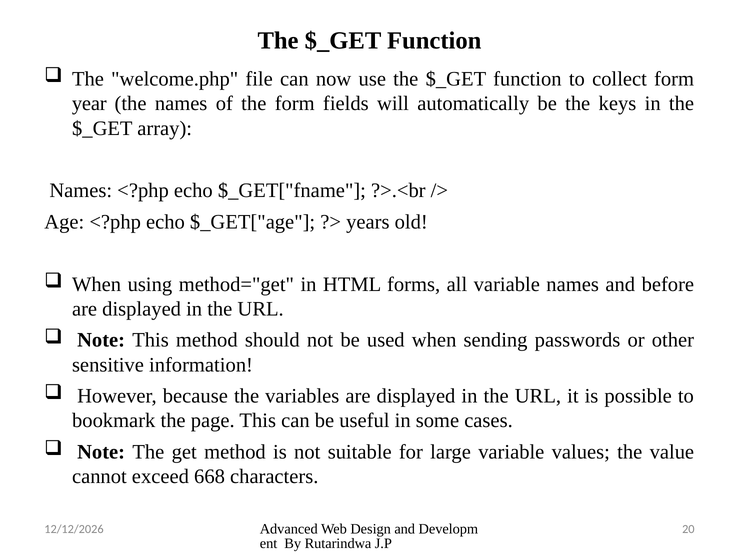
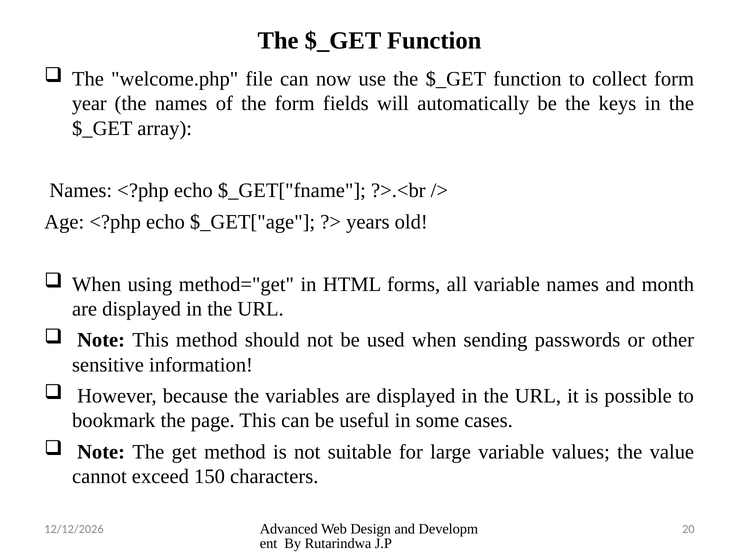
before: before -> month (668, 284)
668: 668 -> 150 (210, 477)
